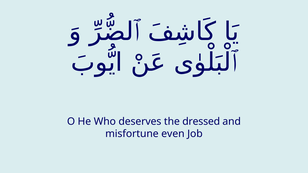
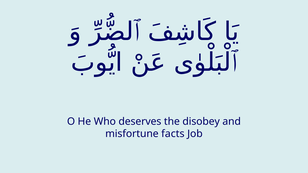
dressed: dressed -> disobey (201, 122)
even: even -> facts (173, 134)
